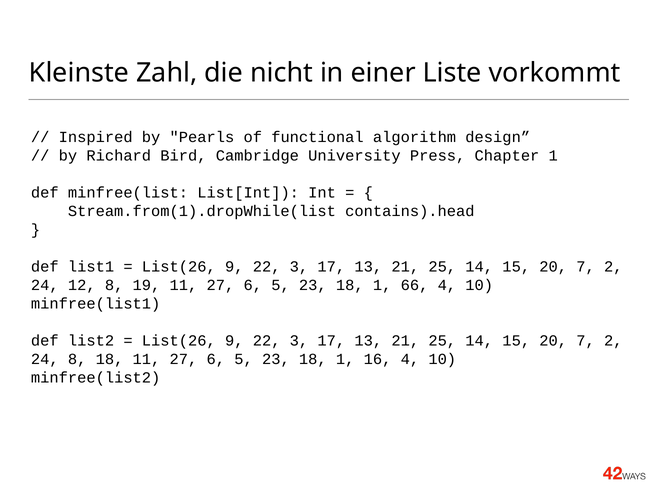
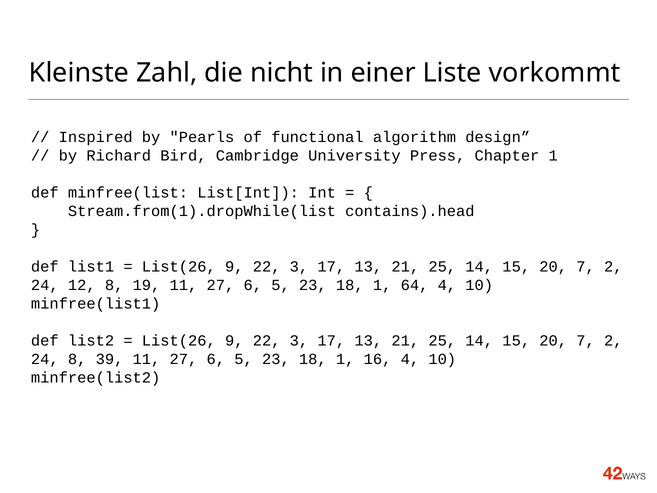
66: 66 -> 64 (415, 285)
8 18: 18 -> 39 (110, 359)
